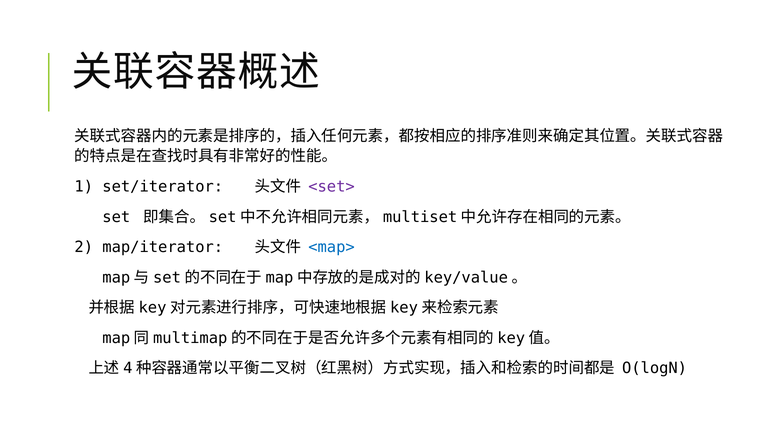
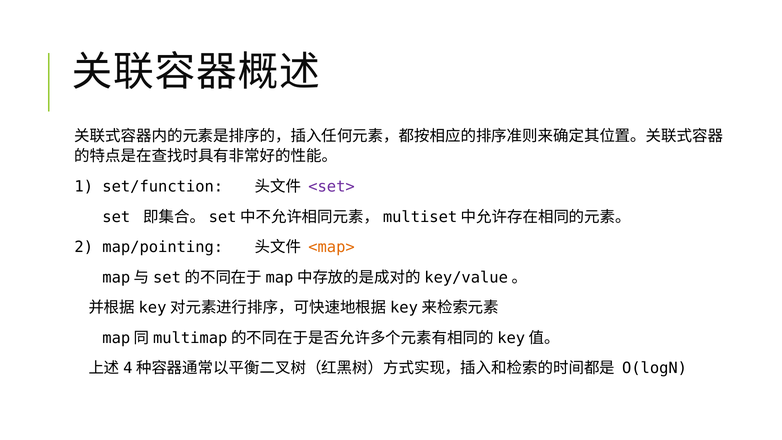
set/iterator: set/iterator -> set/function (163, 187)
map/iterator: map/iterator -> map/pointing (163, 247)
<map> colour: blue -> orange (332, 247)
